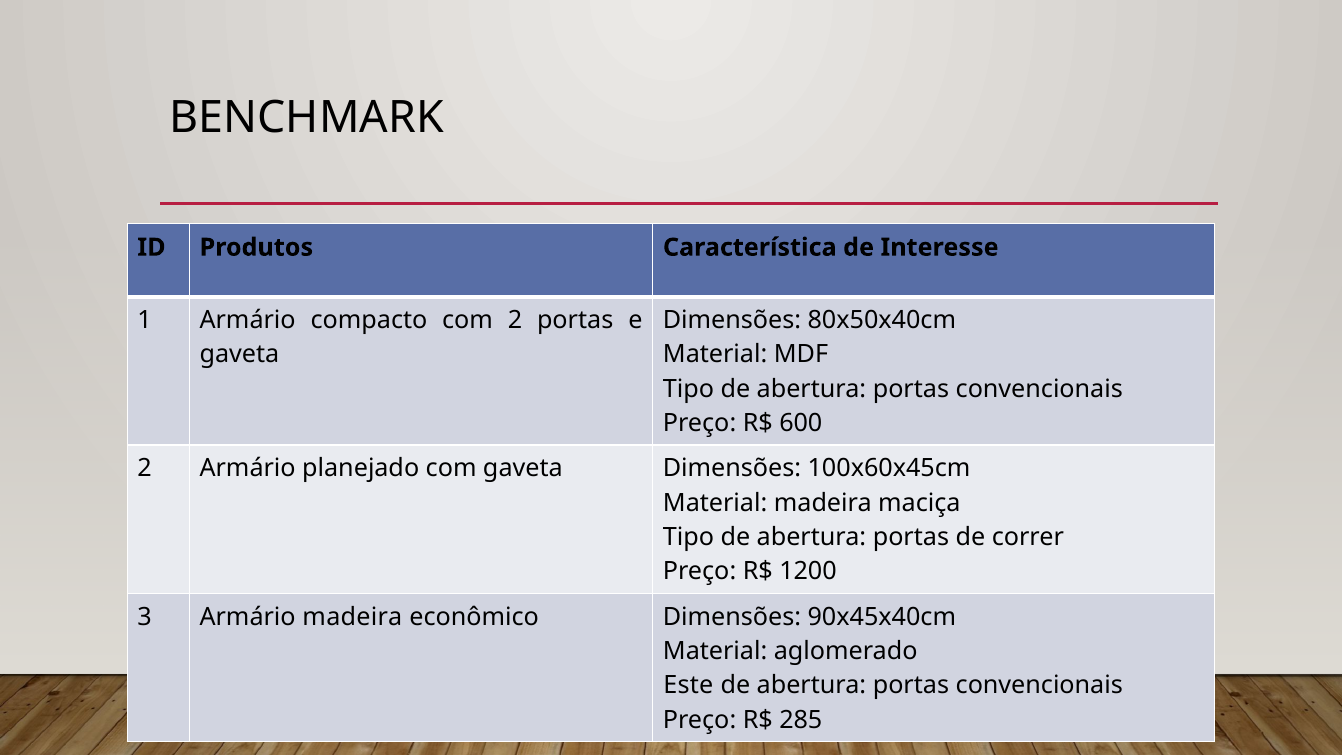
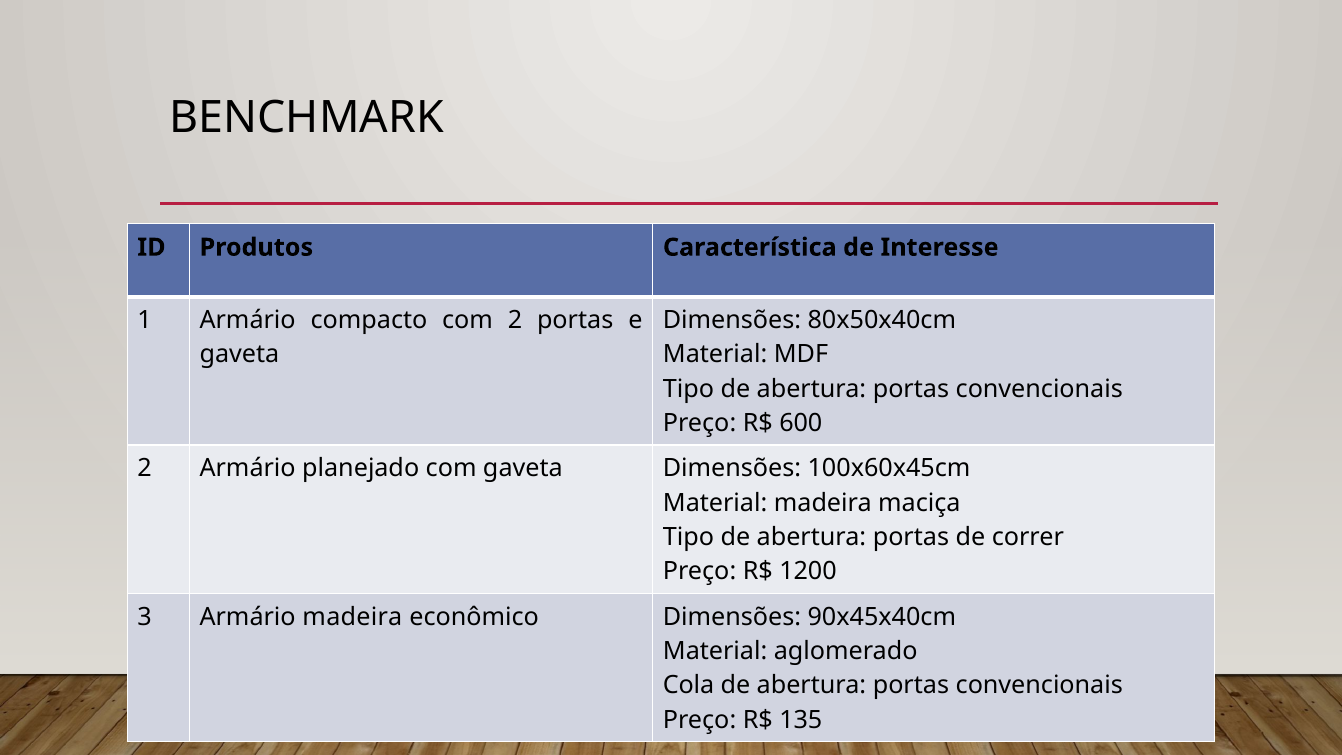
Este: Este -> Cola (689, 685)
285: 285 -> 135 (801, 720)
